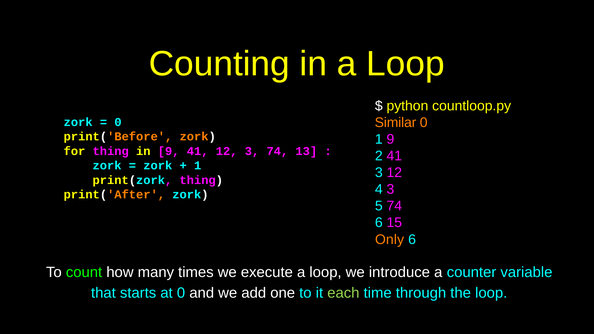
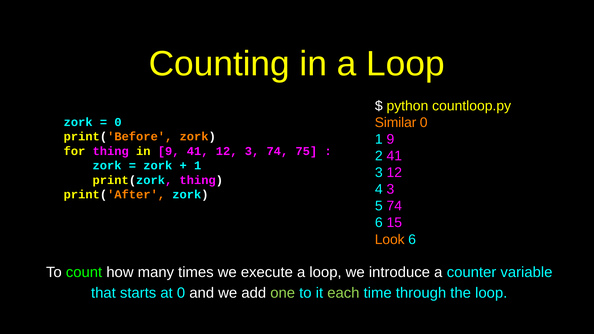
13: 13 -> 75 (306, 151)
Only: Only -> Look (390, 240)
one colour: white -> light green (283, 293)
